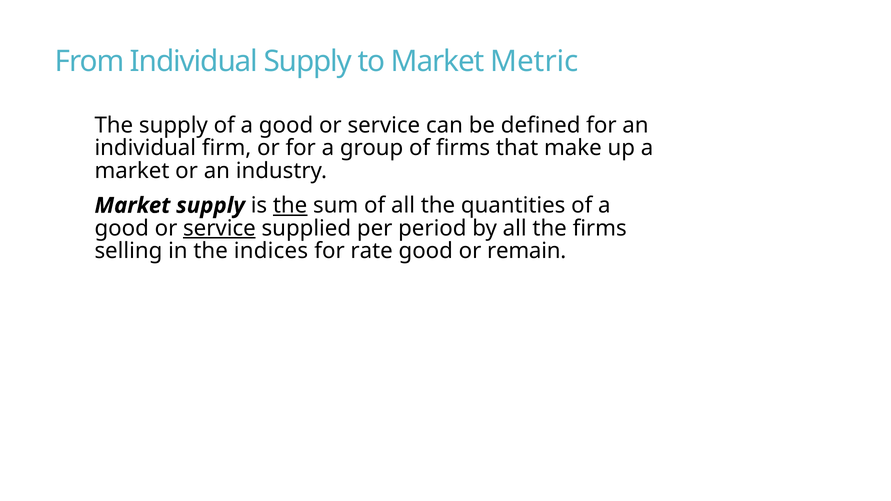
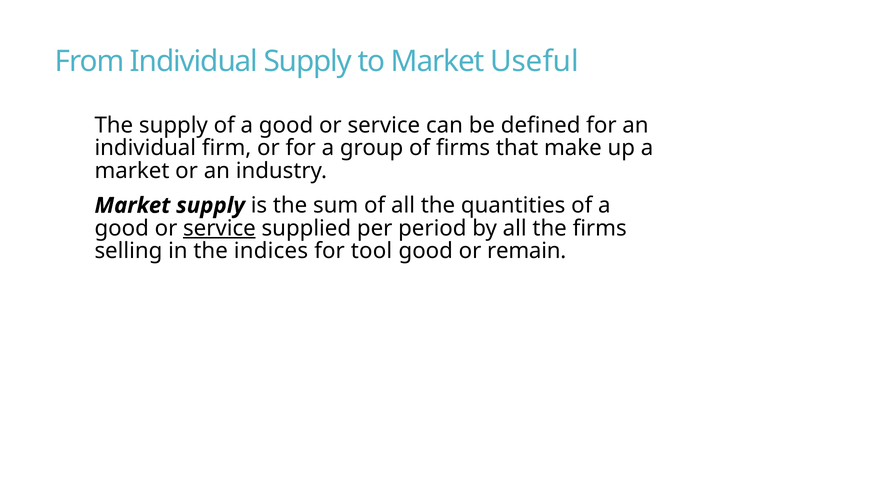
Metric: Metric -> Useful (534, 61)
the underline: present -> none (290, 206)
rate: rate -> tool (372, 251)
